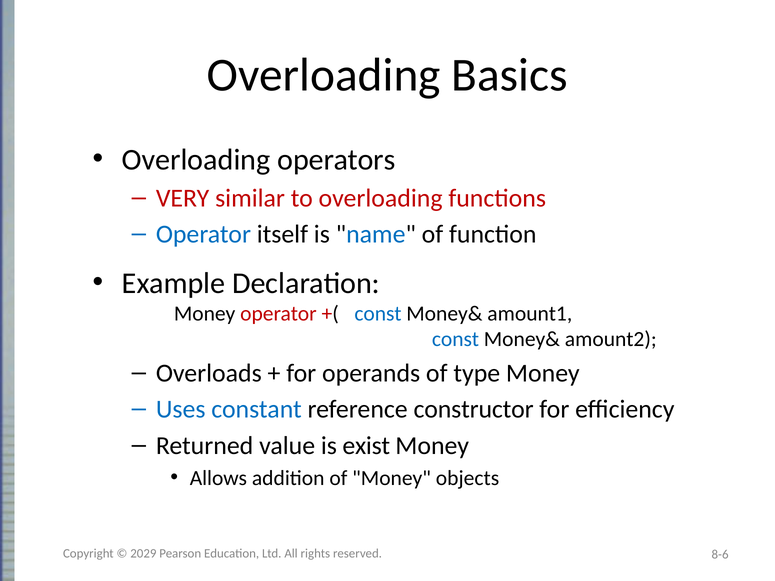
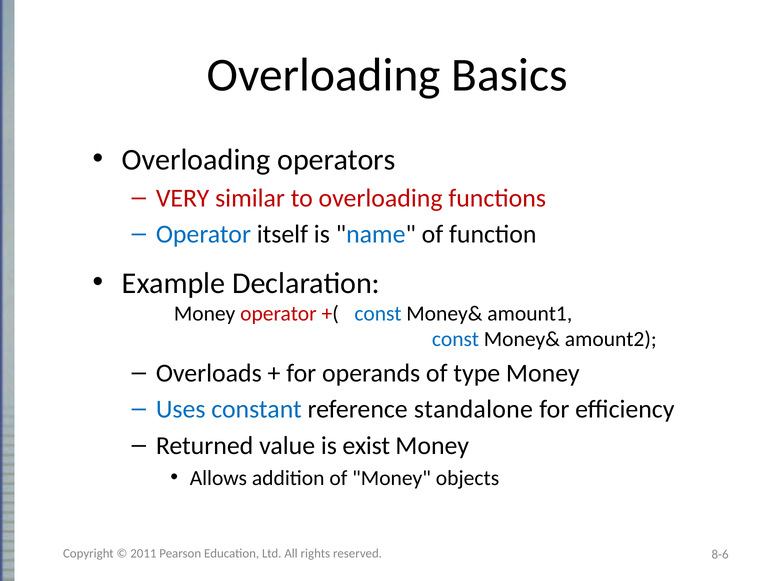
constructor: constructor -> standalone (473, 410)
2029: 2029 -> 2011 (143, 554)
